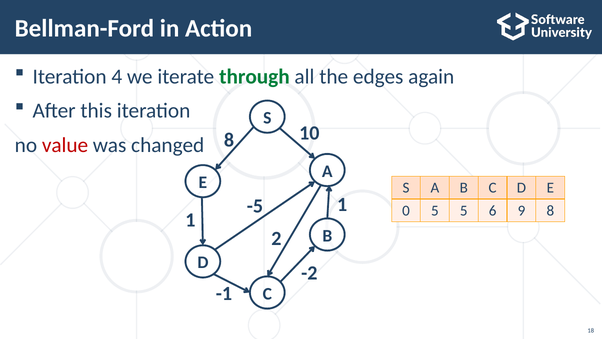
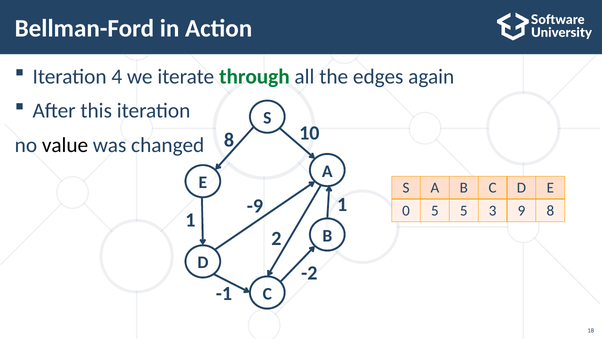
value colour: red -> black (65, 145)
-5: -5 -> -9 (255, 206)
6: 6 -> 3 (493, 210)
